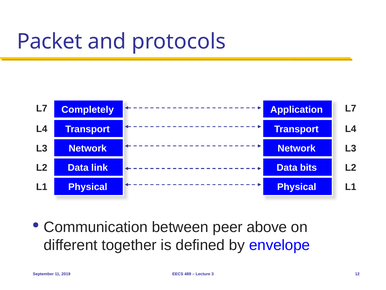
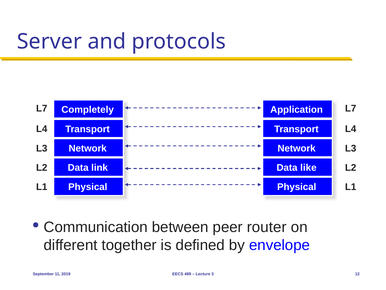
Packet: Packet -> Server (49, 41)
bits: bits -> like (308, 167)
above: above -> router (267, 227)
